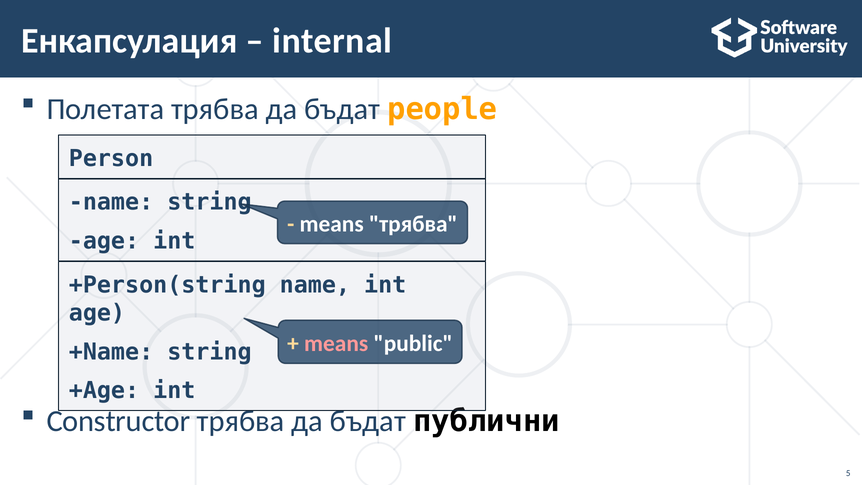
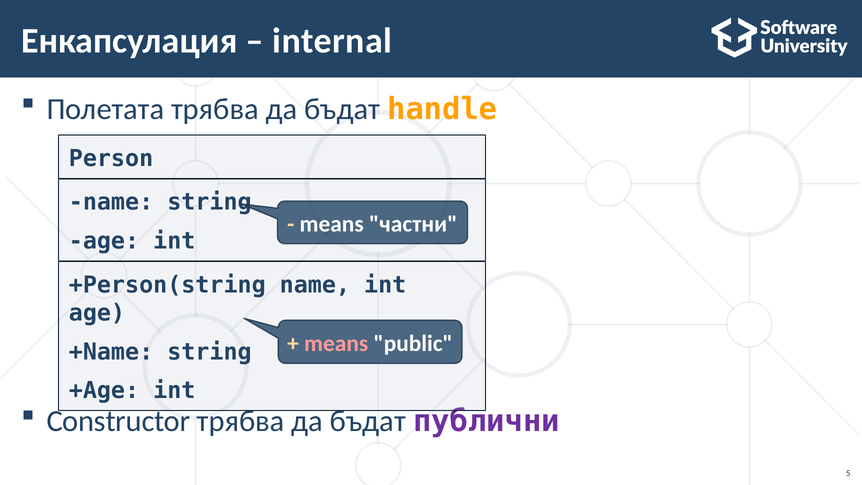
people: people -> handle (442, 109)
means трябва: трябва -> частни (413, 224)
публични colour: black -> purple (486, 421)
